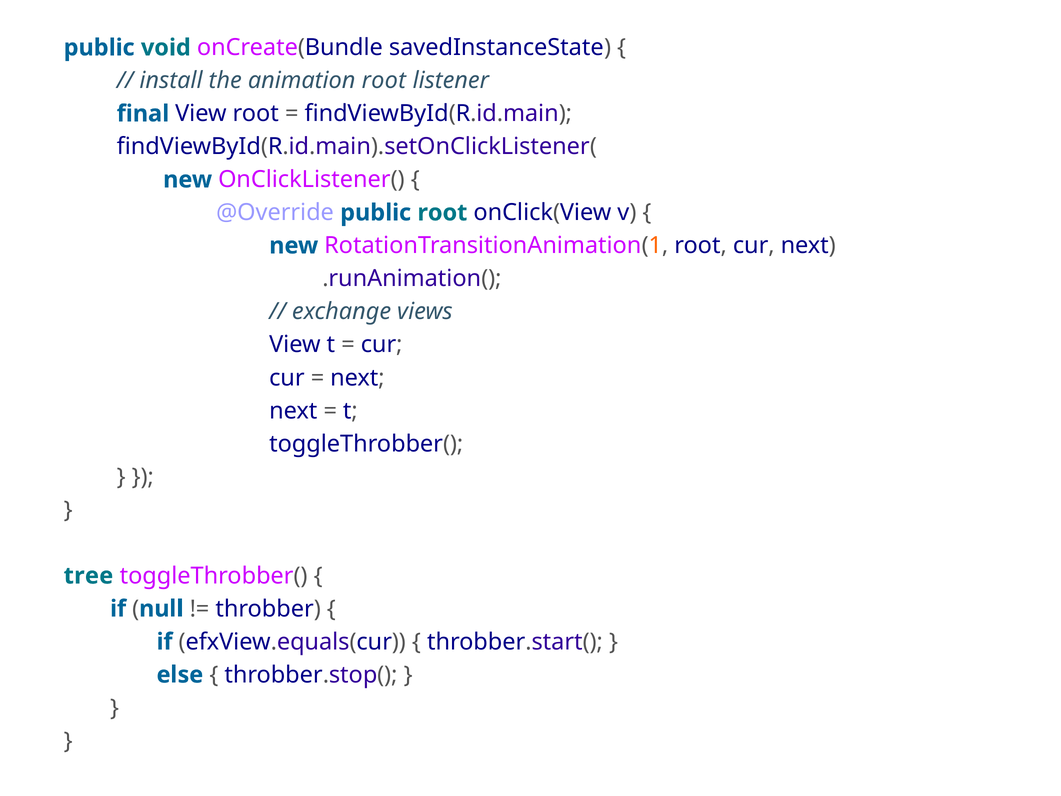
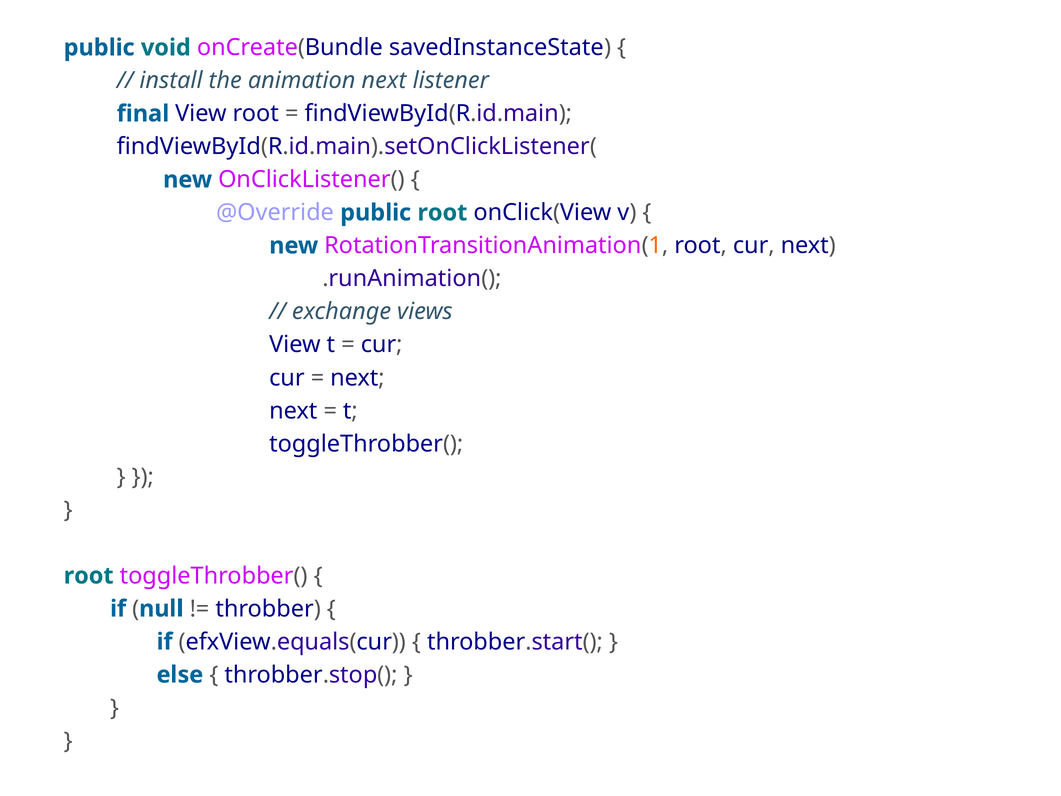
animation root: root -> next (384, 81)
tree: tree -> root (89, 576)
